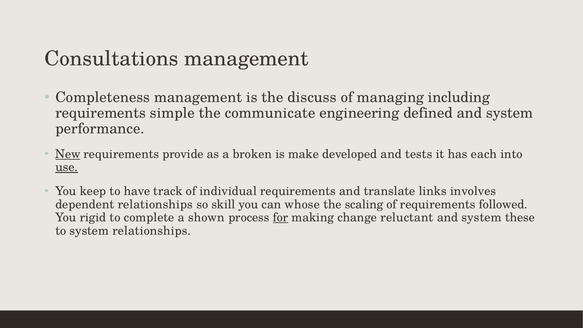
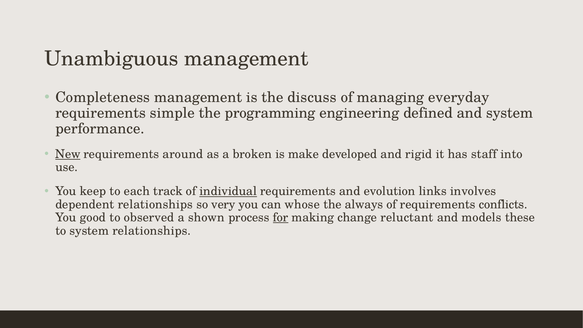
Consultations: Consultations -> Unambiguous (111, 59)
including: including -> everyday (459, 97)
communicate: communicate -> programming (270, 113)
provide: provide -> around (183, 154)
tests: tests -> rigid (419, 154)
each: each -> staff (484, 154)
use underline: present -> none (67, 167)
have: have -> each (137, 191)
individual underline: none -> present (228, 191)
translate: translate -> evolution (390, 191)
skill: skill -> very (223, 204)
scaling: scaling -> always (364, 204)
followed: followed -> conflicts (503, 204)
rigid: rigid -> good (93, 218)
complete: complete -> observed (149, 218)
system: system -> models (482, 218)
